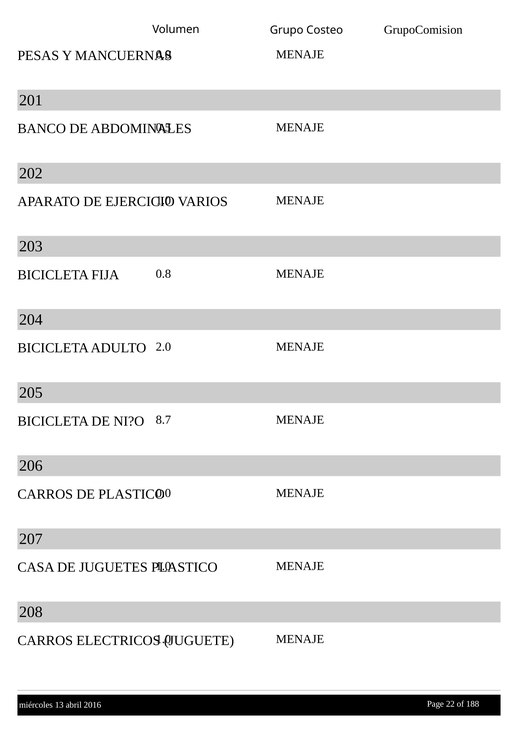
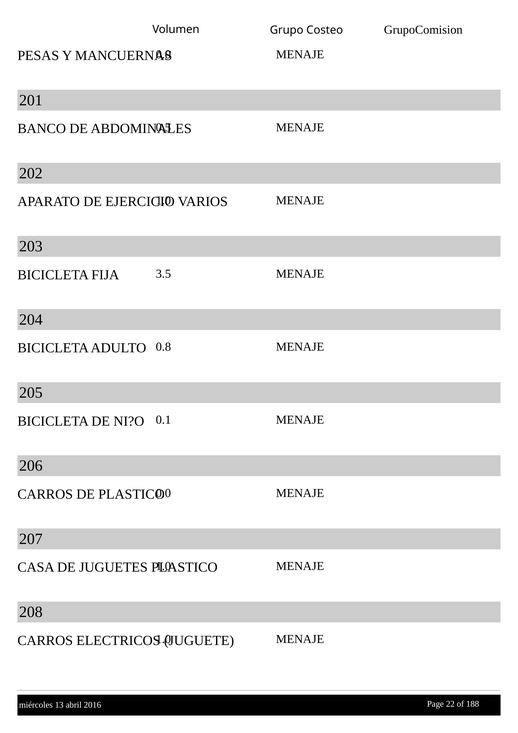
0.8: 0.8 -> 3.5 (163, 274)
2.0: 2.0 -> 0.8 (163, 347)
8.7: 8.7 -> 0.1 (163, 420)
